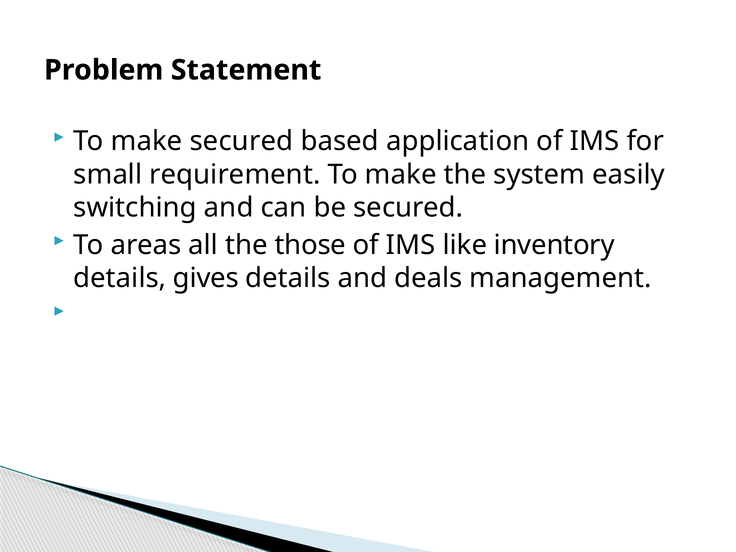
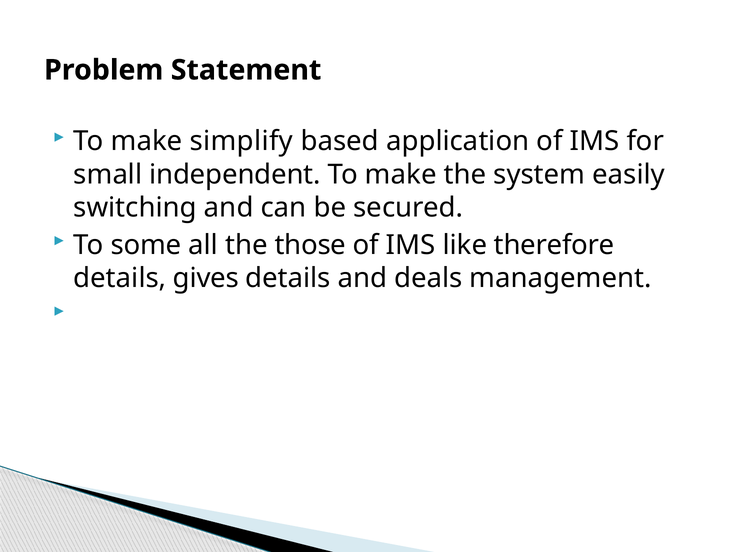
make secured: secured -> simplify (241, 141)
requirement: requirement -> independent (235, 175)
areas: areas -> some (146, 245)
inventory: inventory -> therefore (554, 245)
